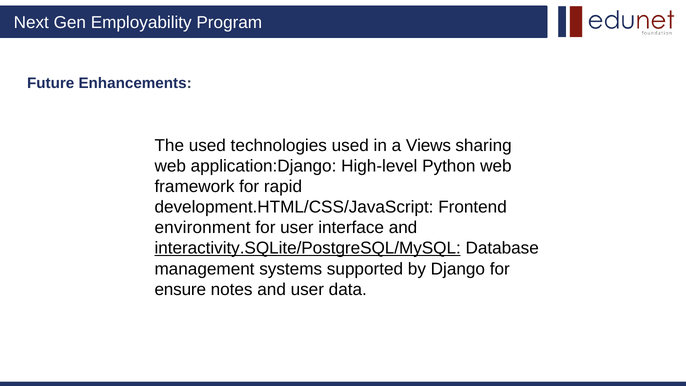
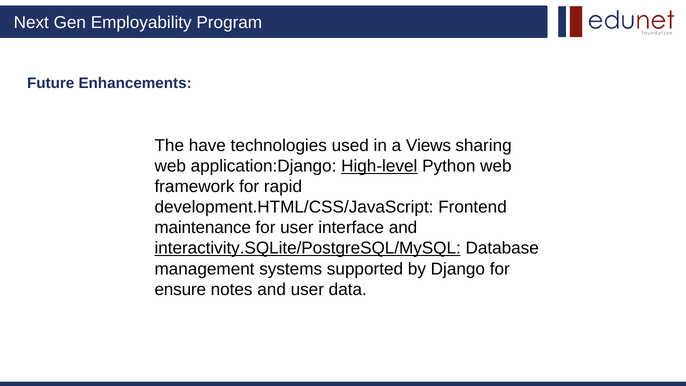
The used: used -> have (207, 145)
High-level underline: none -> present (379, 166)
environment: environment -> maintenance (203, 228)
